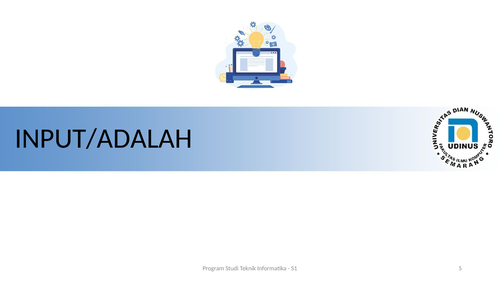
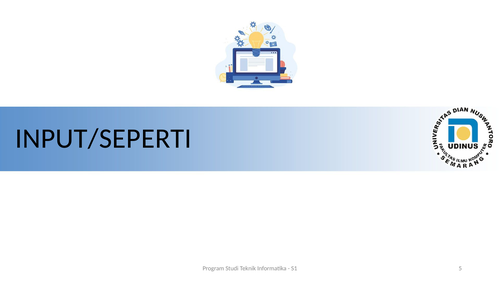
INPUT/ADALAH: INPUT/ADALAH -> INPUT/SEPERTI (103, 139)
